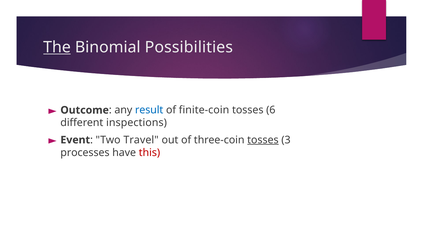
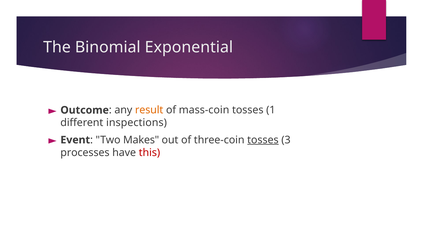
The underline: present -> none (57, 47)
Possibilities: Possibilities -> Exponential (189, 47)
result colour: blue -> orange (149, 110)
finite-coin: finite-coin -> mass-coin (204, 110)
6: 6 -> 1 (271, 110)
Travel: Travel -> Makes (141, 140)
